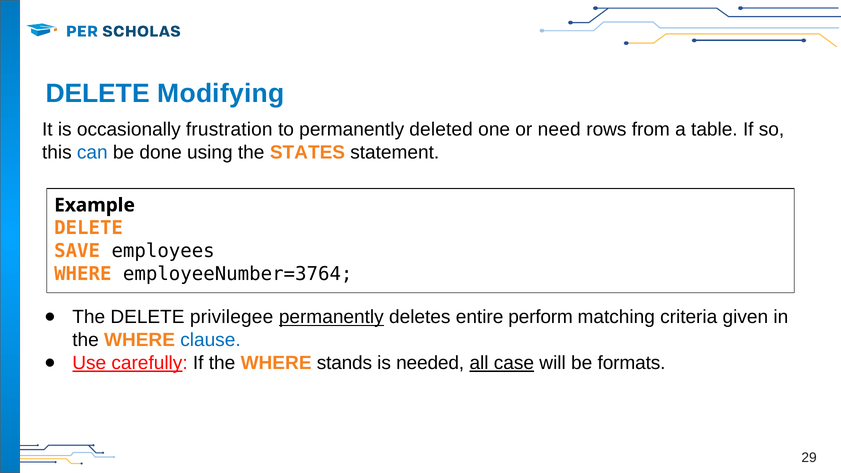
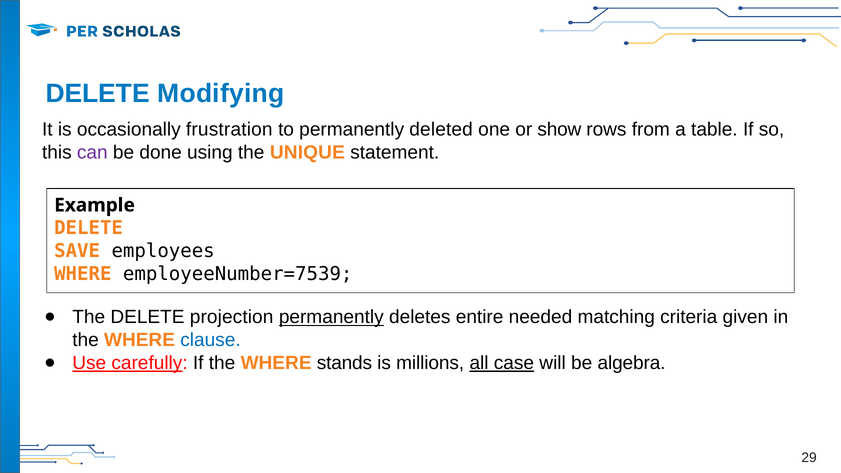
need: need -> show (559, 129)
can colour: blue -> purple (92, 152)
STATES: STATES -> UNIQUE (307, 152)
employeeNumber=3764: employeeNumber=3764 -> employeeNumber=7539 (238, 274)
privilegee: privilegee -> projection (232, 317)
perform: perform -> needed (540, 317)
needed: needed -> millions (430, 363)
formats: formats -> algebra (632, 363)
